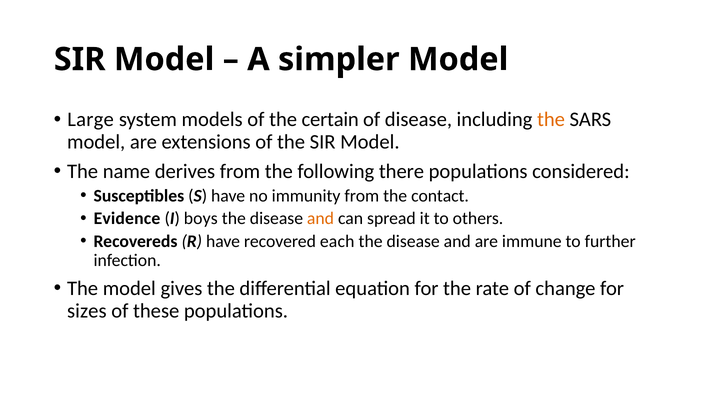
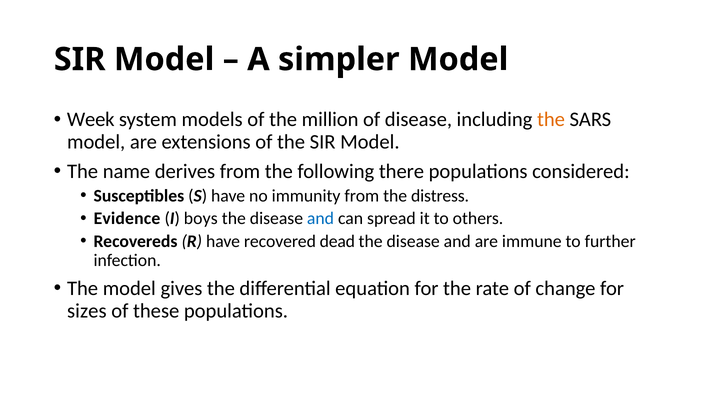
Large: Large -> Week (91, 119)
certain: certain -> million (330, 119)
contact: contact -> distress (440, 196)
and colour: orange -> blue (321, 218)
each: each -> dead (337, 241)
